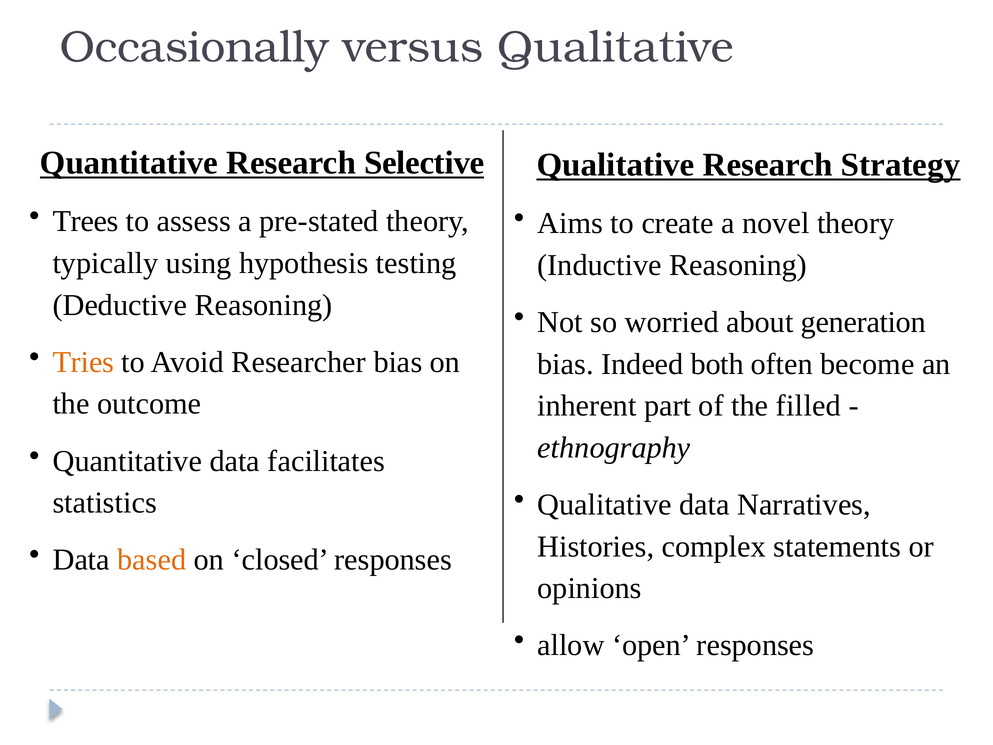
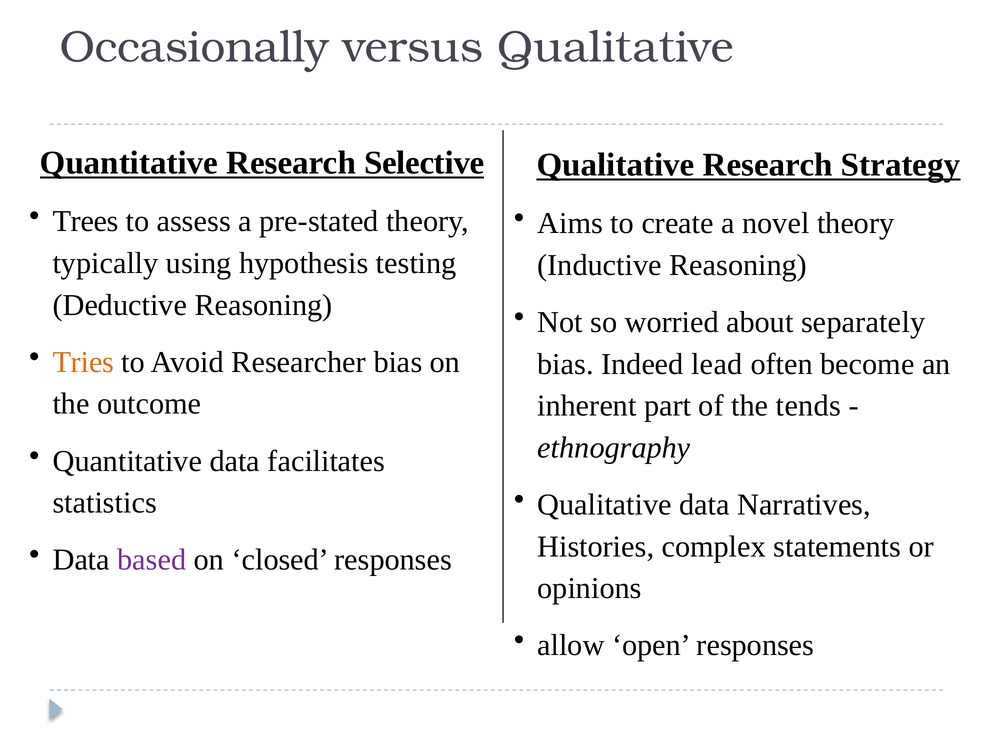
generation: generation -> separately (863, 322)
both: both -> lead (717, 364)
filled: filled -> tends (808, 406)
based colour: orange -> purple (152, 560)
